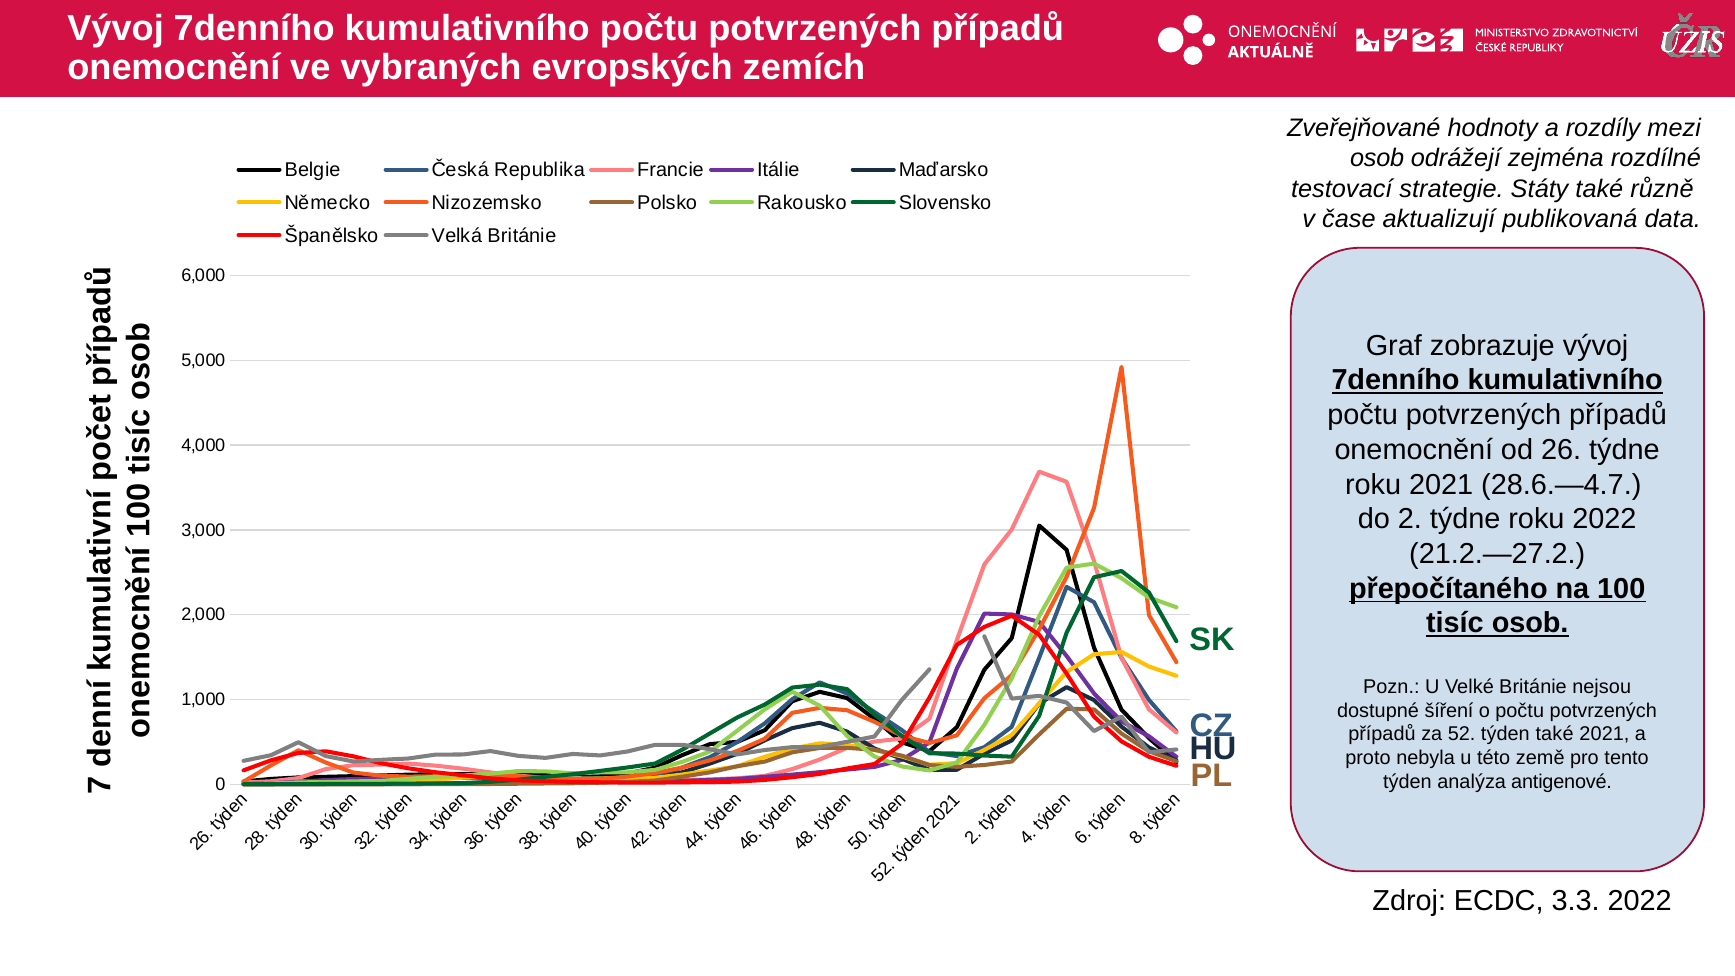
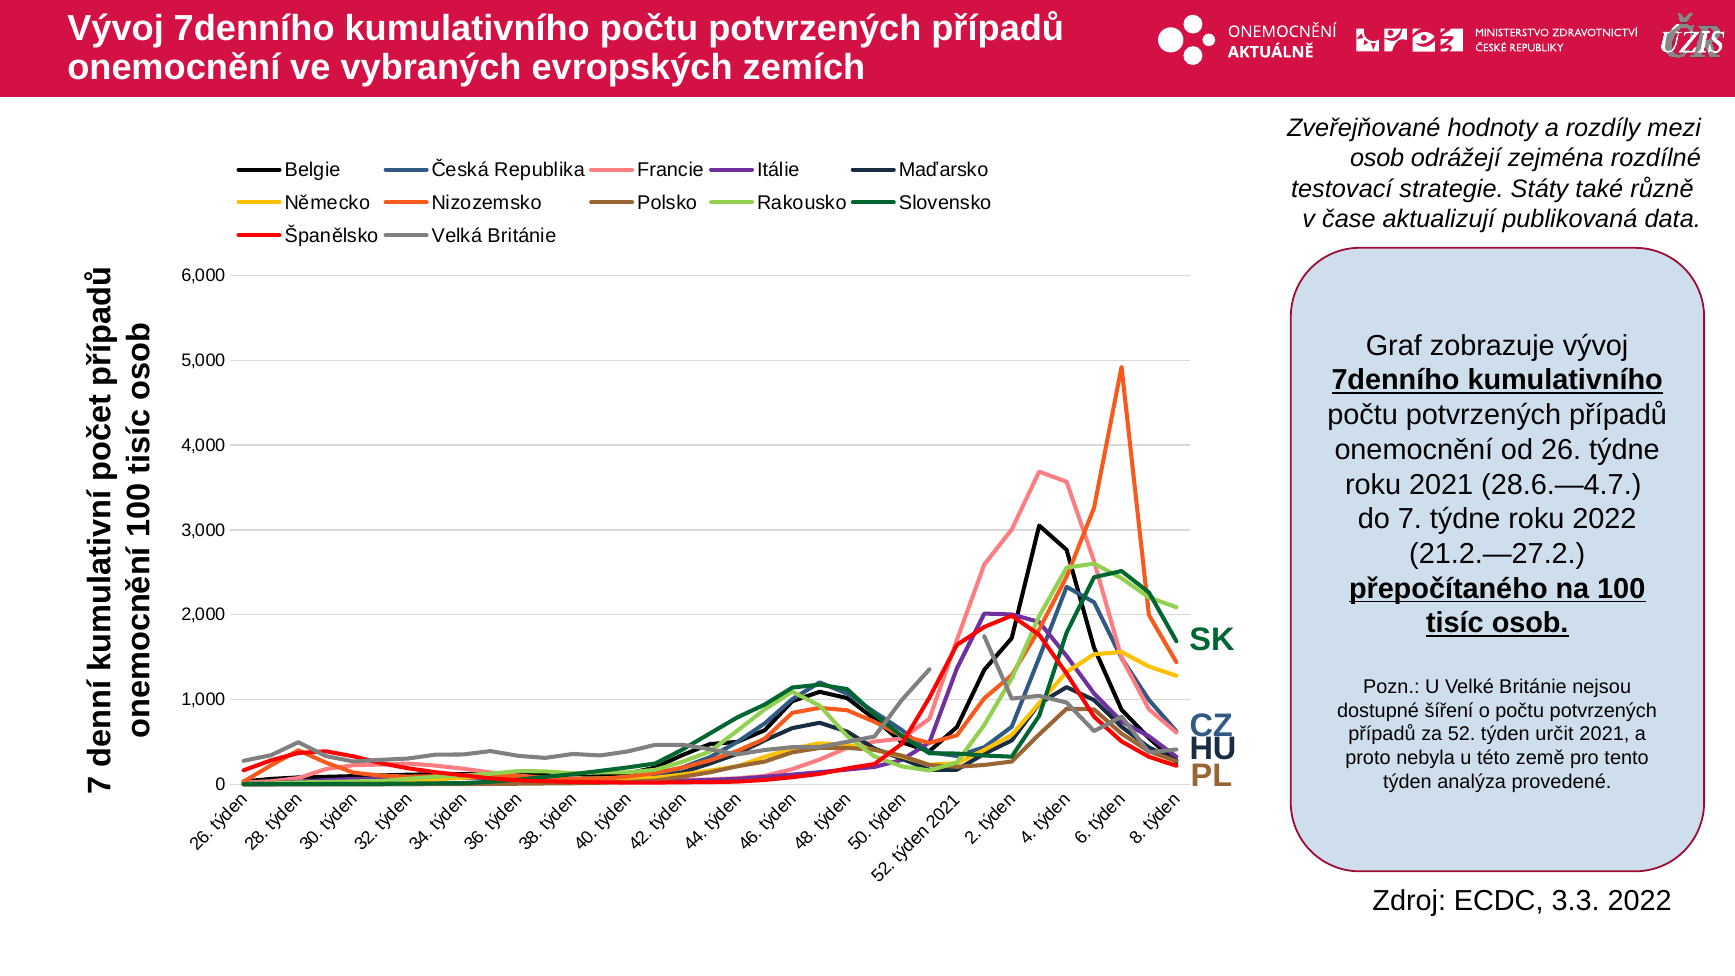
do 2: 2 -> 7 (1410, 519)
týden také: také -> určit (1555, 734)
antigenové: antigenové -> provedené (1561, 782)
